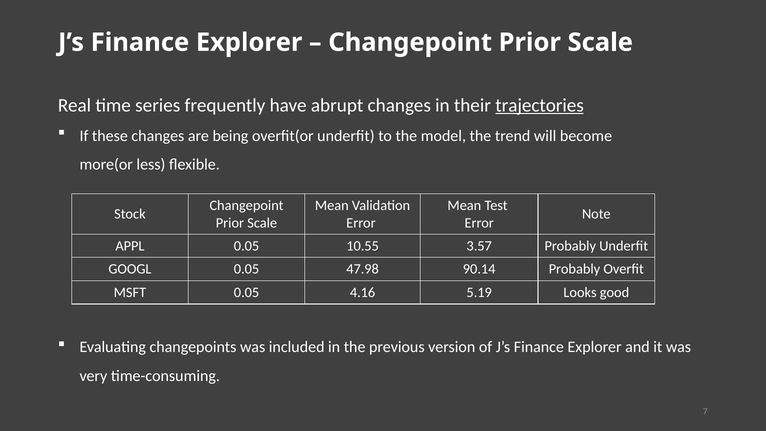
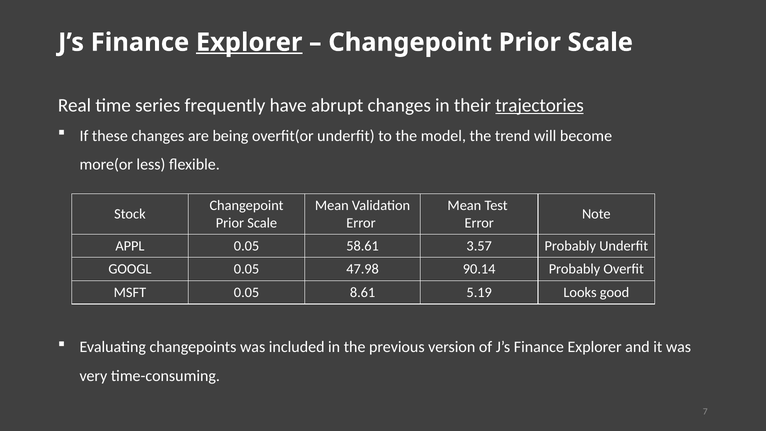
Explorer underline: none -> present (249, 42)
10.55: 10.55 -> 58.61 (363, 246)
4.16: 4.16 -> 8.61 (363, 292)
